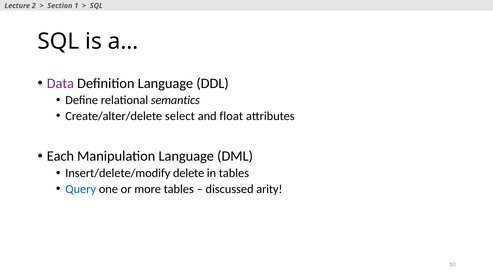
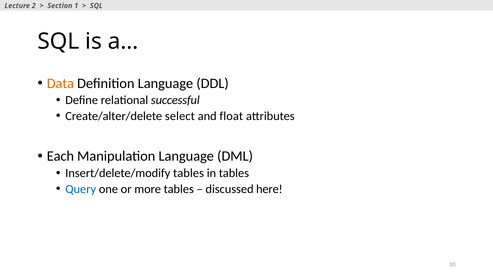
Data colour: purple -> orange (60, 83)
semantics: semantics -> successful (175, 100)
Insert/delete/modify delete: delete -> tables (189, 173)
arity: arity -> here (269, 189)
